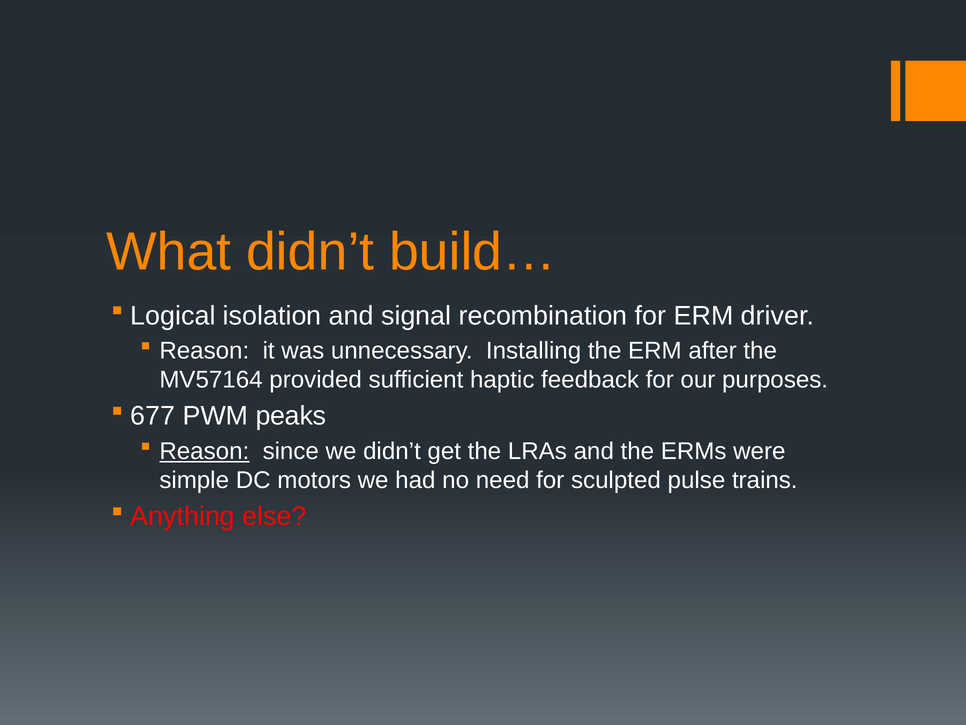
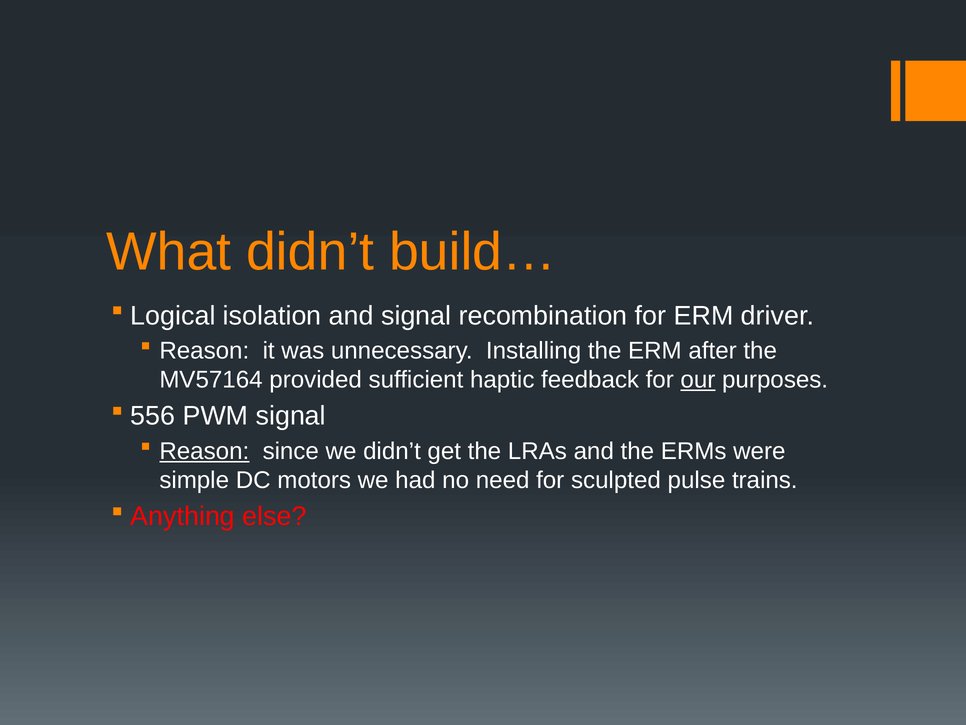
our underline: none -> present (698, 380)
677: 677 -> 556 (153, 416)
PWM peaks: peaks -> signal (291, 416)
